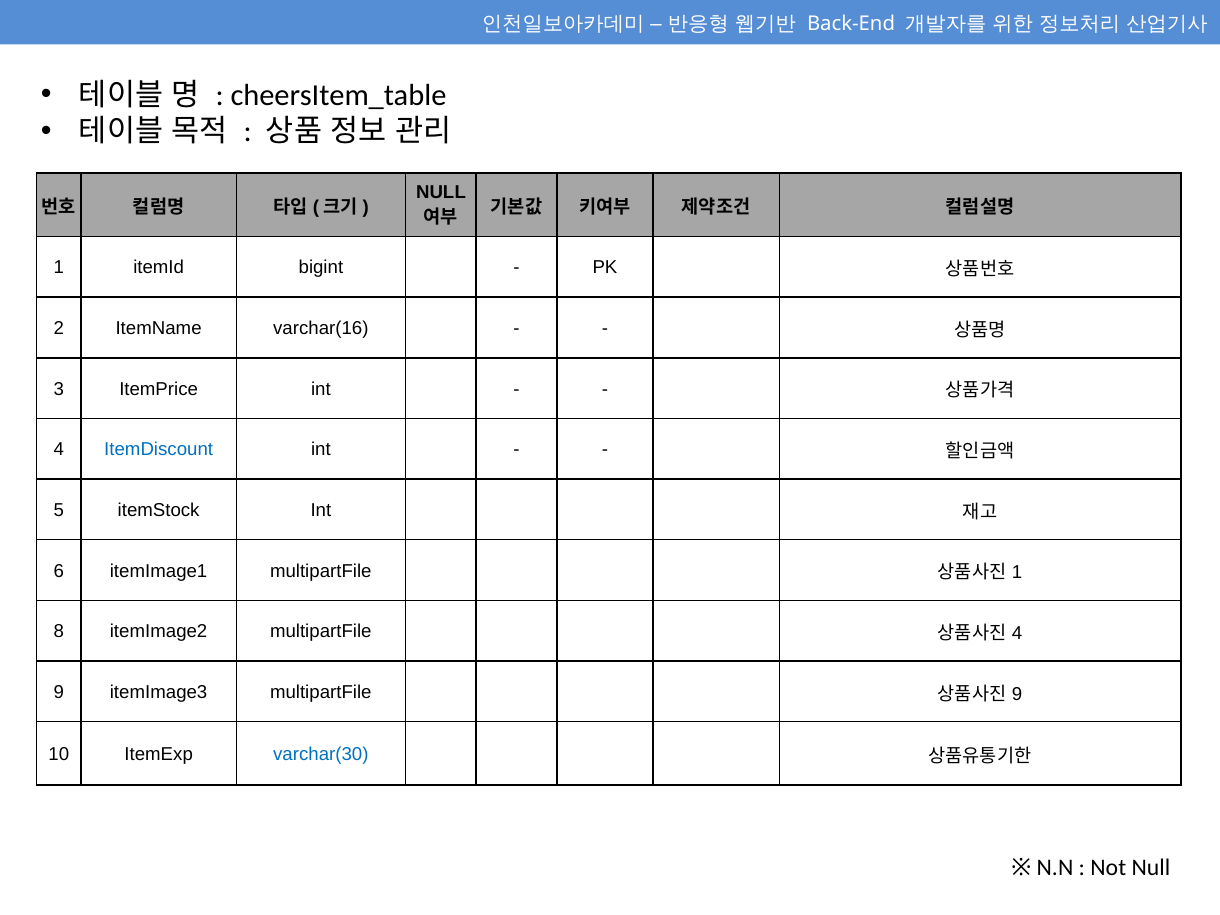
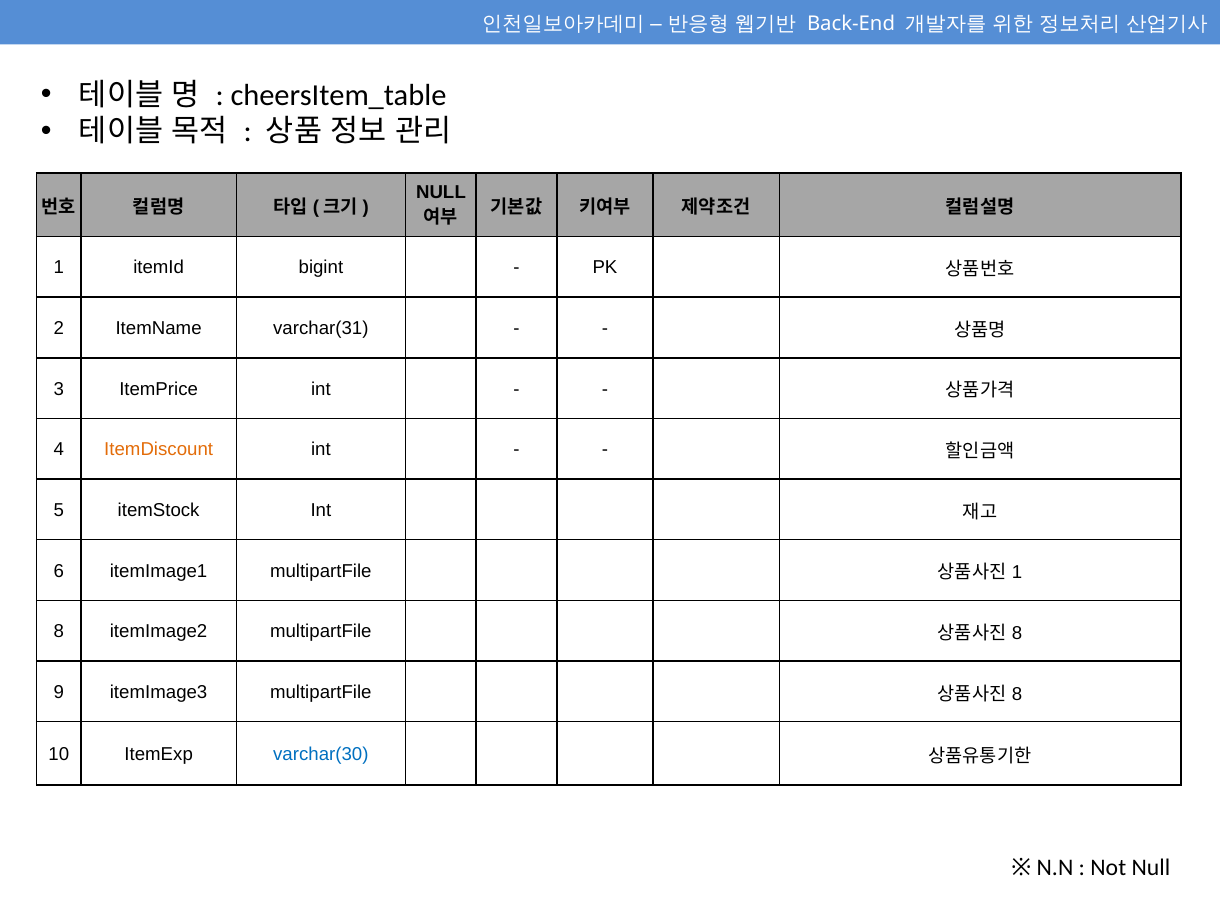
varchar(16: varchar(16 -> varchar(31 (321, 328)
ItemDiscount colour: blue -> orange (159, 450)
4: 4 -> 8 (1017, 633)
9: 9 -> 8 (1017, 694)
